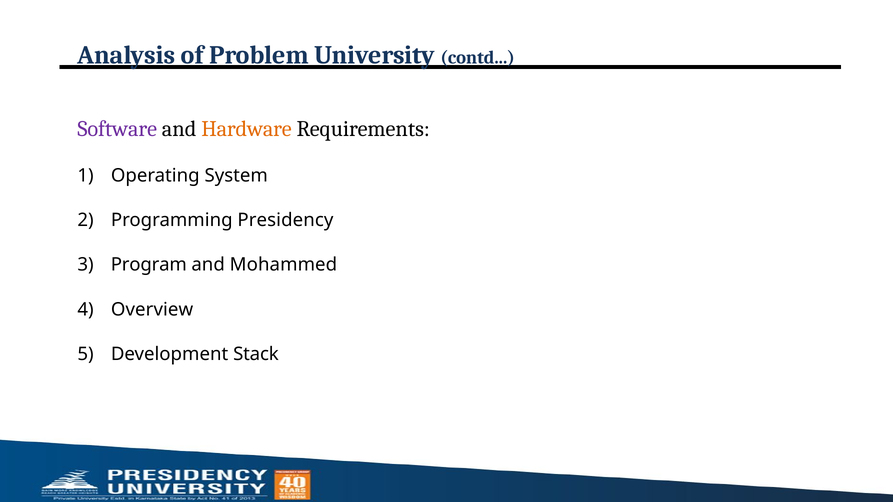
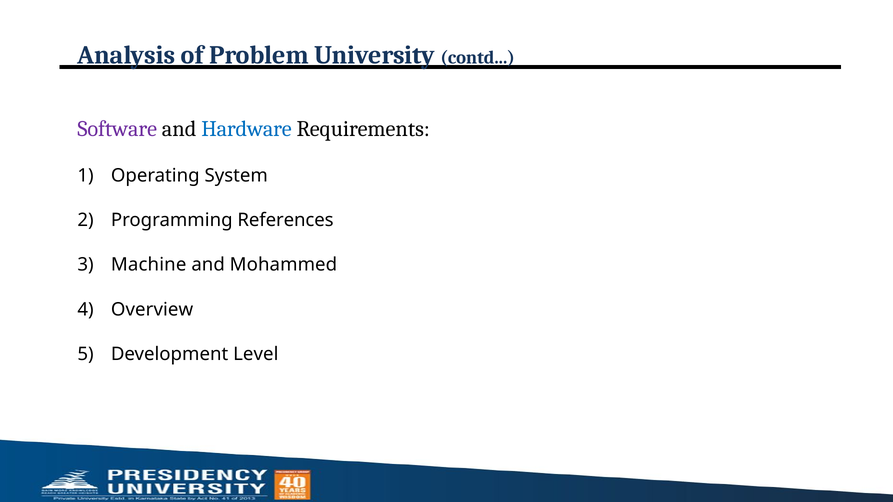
Hardware colour: orange -> blue (247, 129)
Presidency: Presidency -> References (286, 220)
Program: Program -> Machine (149, 265)
Stack: Stack -> Level (256, 354)
